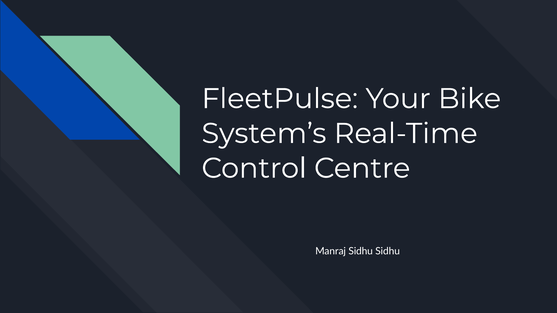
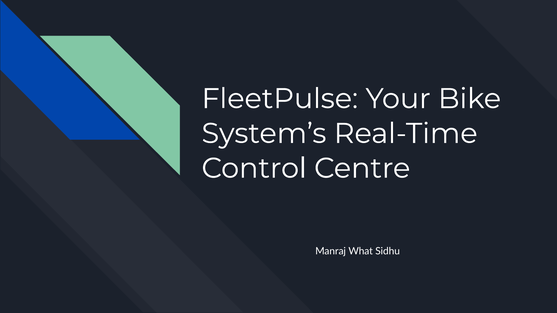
Manraj Sidhu: Sidhu -> What (361, 251)
